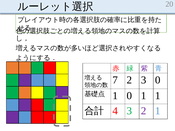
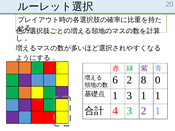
7: 7 -> 6 (115, 80)
2 3: 3 -> 8 (144, 80)
1 0: 0 -> 3 (129, 96)
